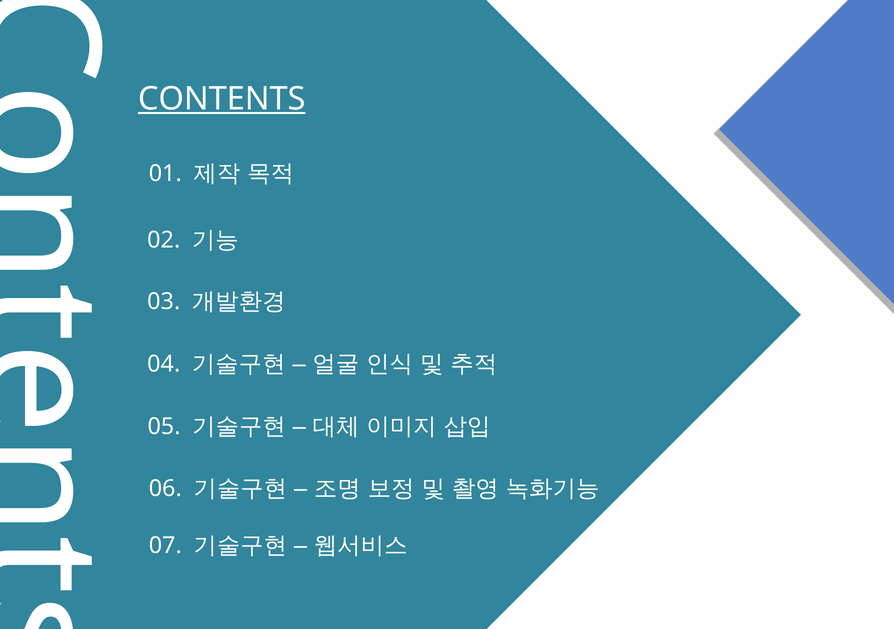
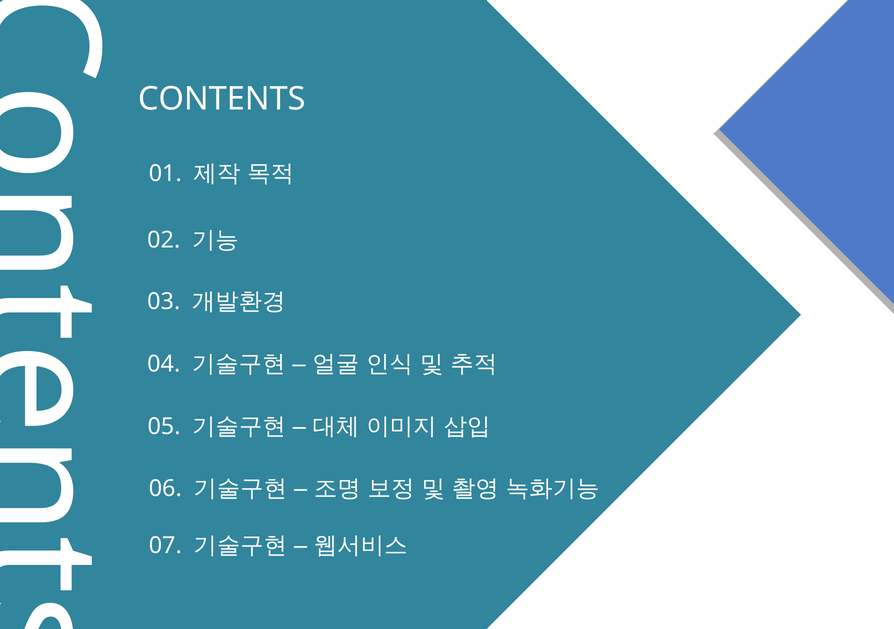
CONTENTS underline: present -> none (222, 99)
